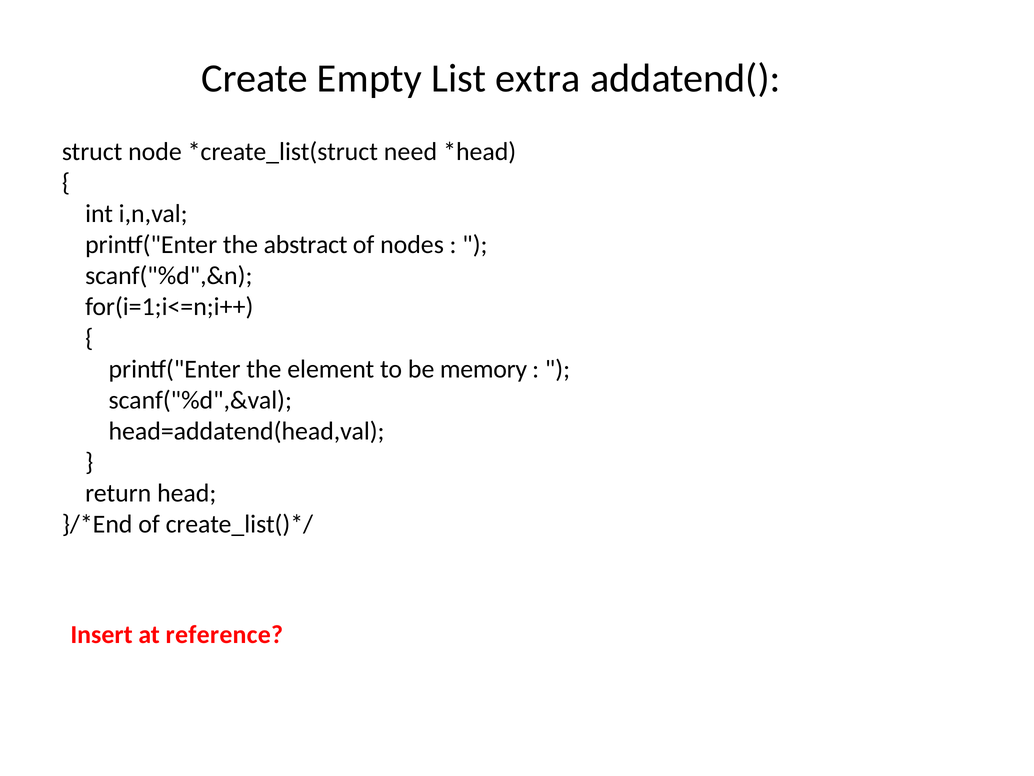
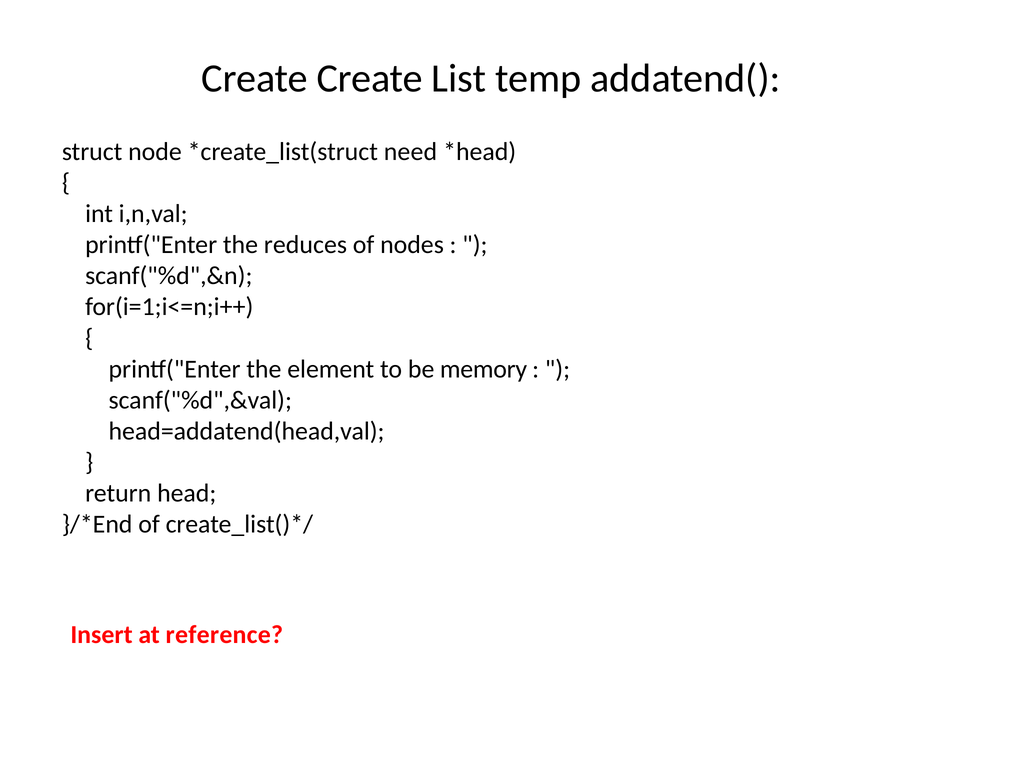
Create Empty: Empty -> Create (370, 79)
extra: extra -> temp (538, 79)
abstract: abstract -> reduces (305, 245)
